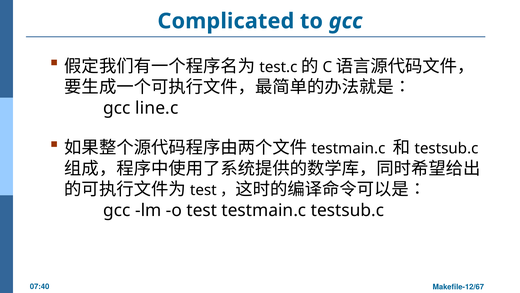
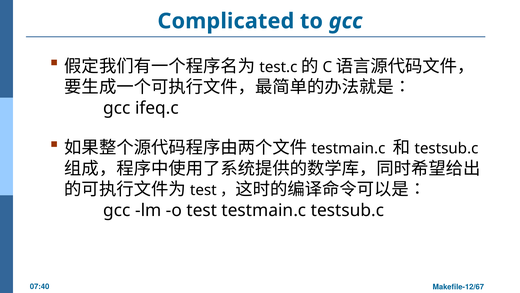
line.c: line.c -> ifeq.c (157, 108)
